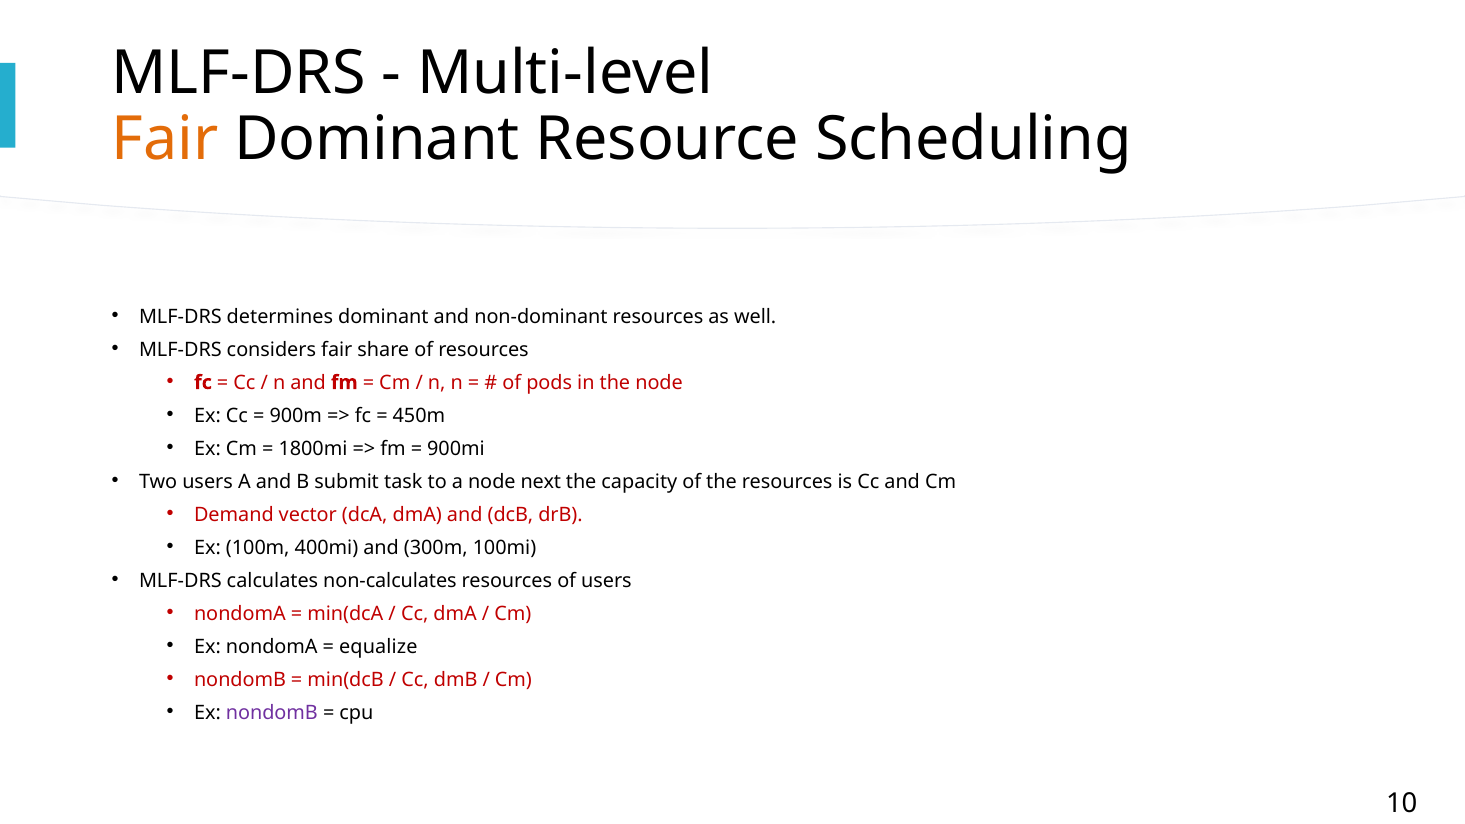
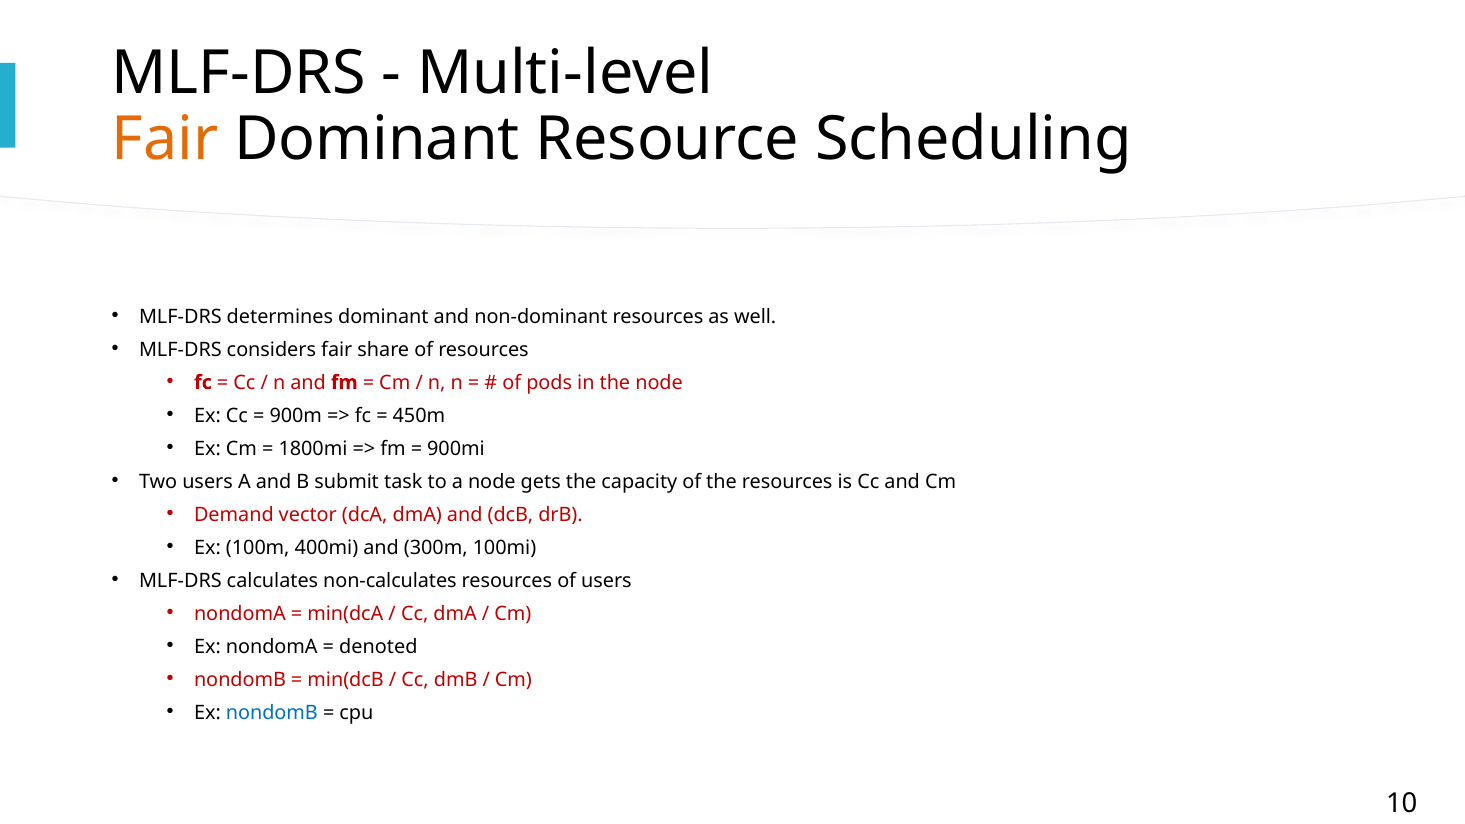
next: next -> gets (541, 482)
equalize: equalize -> denoted (378, 647)
nondomB colour: purple -> blue (272, 713)
